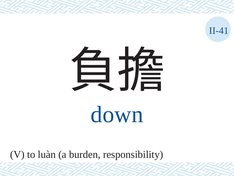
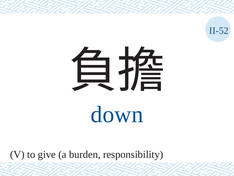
II-41: II-41 -> II-52 (219, 31)
luàn: luàn -> give (47, 154)
